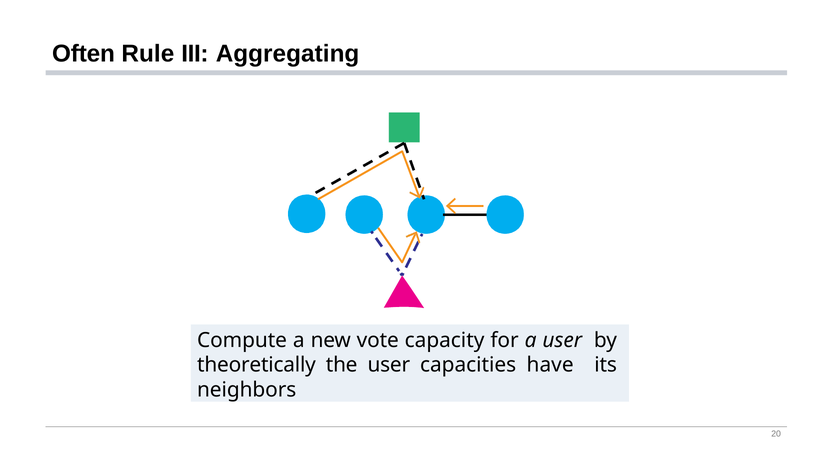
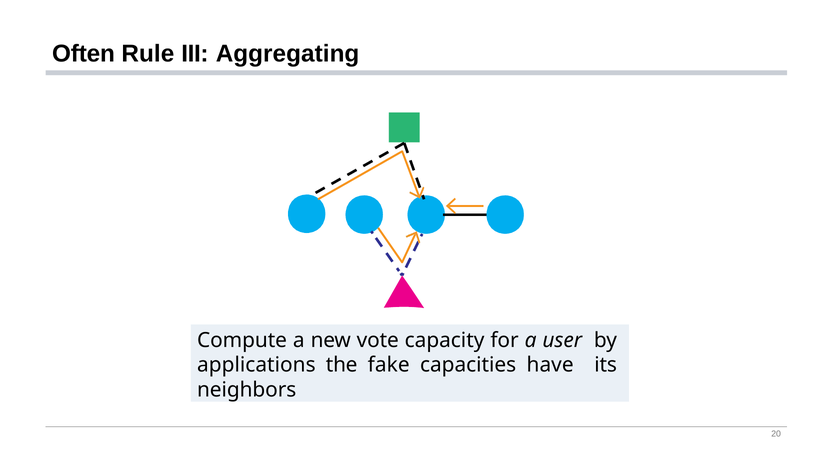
theoretically: theoretically -> applications (256, 365)
the user: user -> fake (389, 365)
